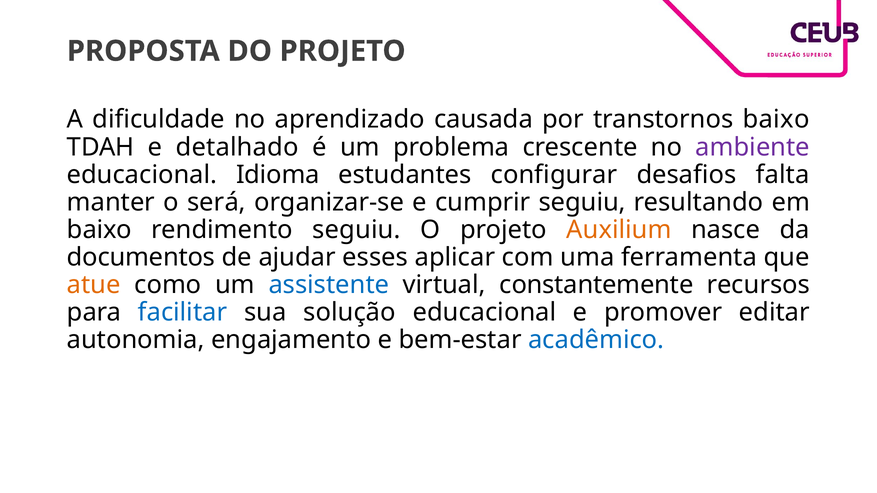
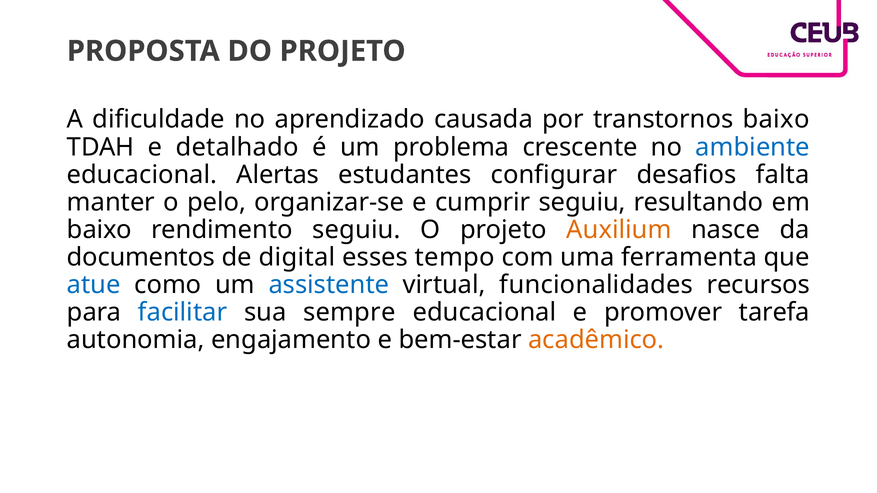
ambiente colour: purple -> blue (753, 147)
Idioma: Idioma -> Alertas (278, 175)
será: será -> pelo (217, 202)
ajudar: ajudar -> digital (297, 258)
aplicar: aplicar -> tempo (455, 258)
atue colour: orange -> blue (94, 285)
constantemente: constantemente -> funcionalidades (596, 285)
solução: solução -> sempre (349, 313)
editar: editar -> tarefa (774, 313)
acadêmico colour: blue -> orange (596, 340)
